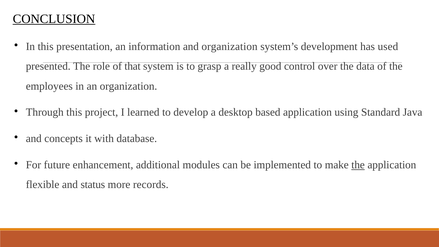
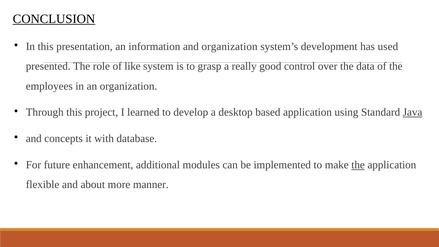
that: that -> like (133, 66)
Java underline: none -> present (413, 112)
status: status -> about (93, 185)
records: records -> manner (151, 185)
